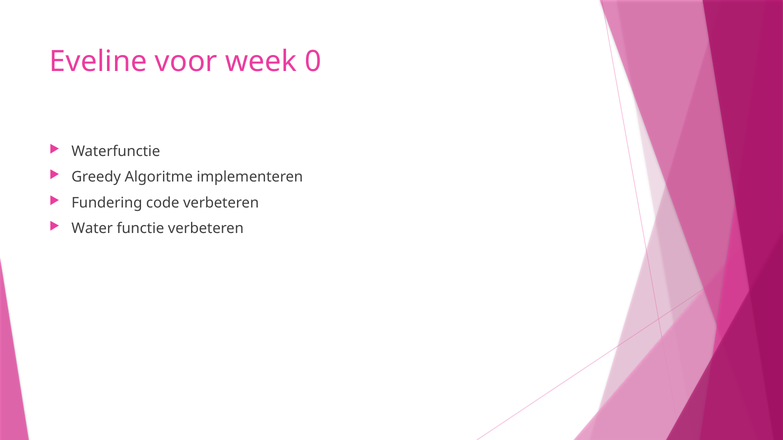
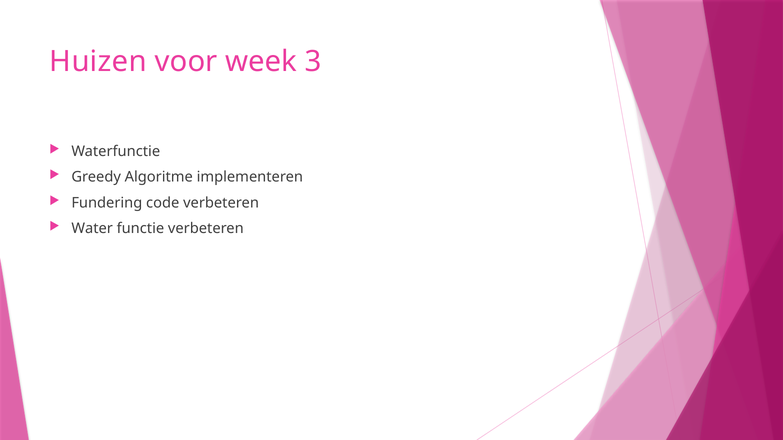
Eveline: Eveline -> Huizen (98, 62)
0: 0 -> 3 (313, 62)
